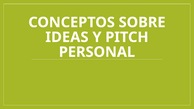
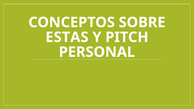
IDEAS: IDEAS -> ESTAS (67, 37)
